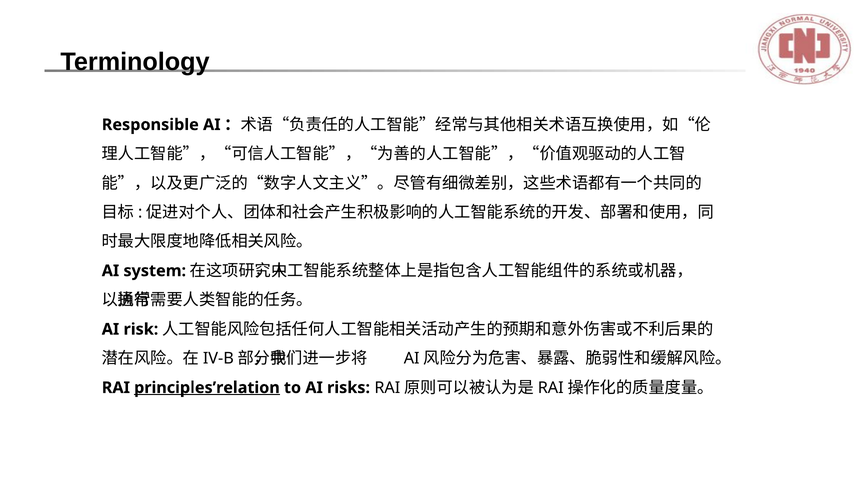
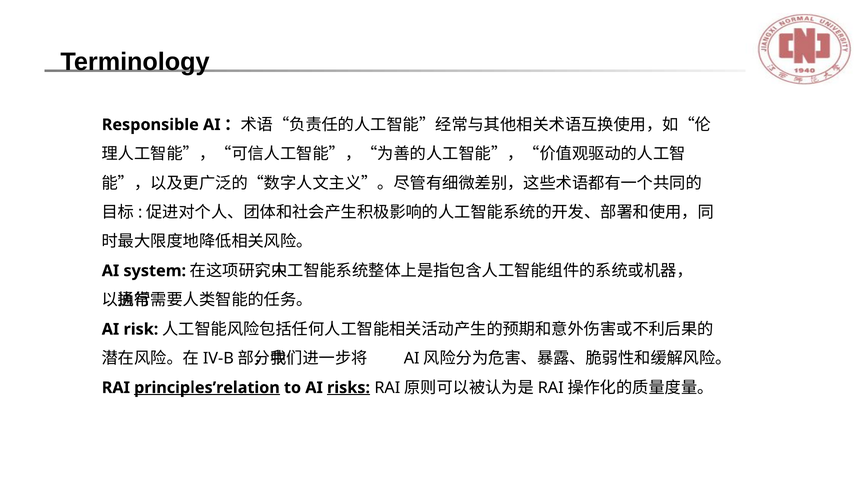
risks underline: none -> present (349, 387)
